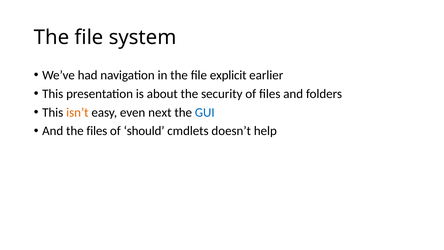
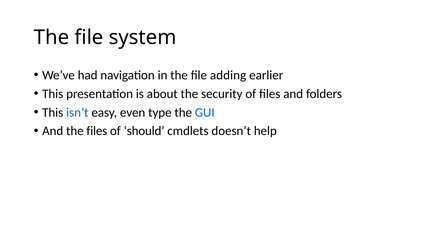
explicit: explicit -> adding (228, 75)
isn’t colour: orange -> blue (77, 112)
next: next -> type (160, 112)
